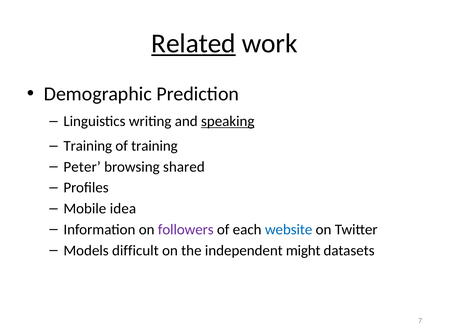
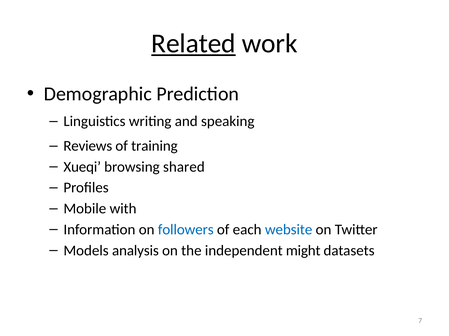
speaking underline: present -> none (228, 122)
Training: Training -> Reviews (88, 146)
Peter: Peter -> Xueqi (82, 167)
idea: idea -> with (123, 209)
followers colour: purple -> blue (186, 230)
difficult: difficult -> analysis (135, 251)
